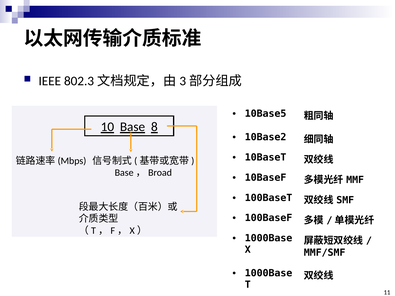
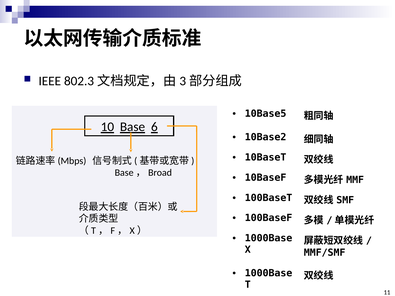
8: 8 -> 6 (154, 127)
